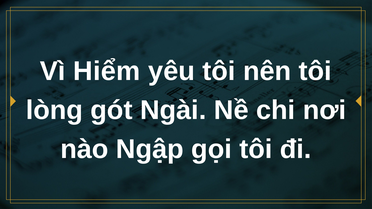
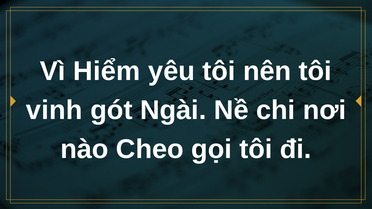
lòng: lòng -> vinh (54, 110)
Ngập: Ngập -> Cheo (150, 149)
